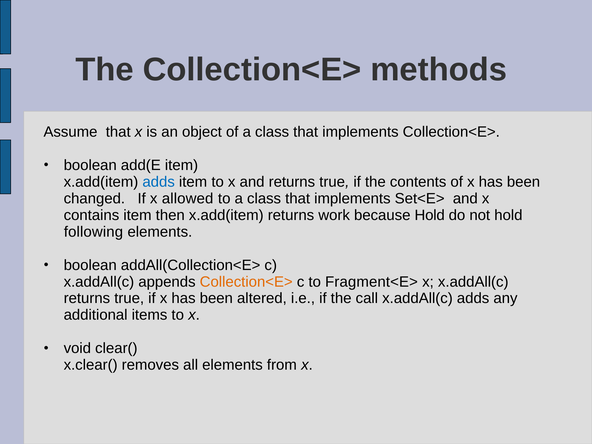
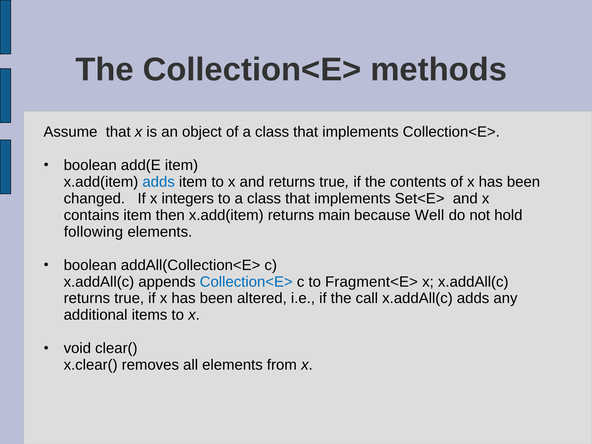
allowed: allowed -> integers (188, 198)
work: work -> main (334, 215)
because Hold: Hold -> Well (430, 215)
Collection<E> colour: orange -> blue (246, 282)
